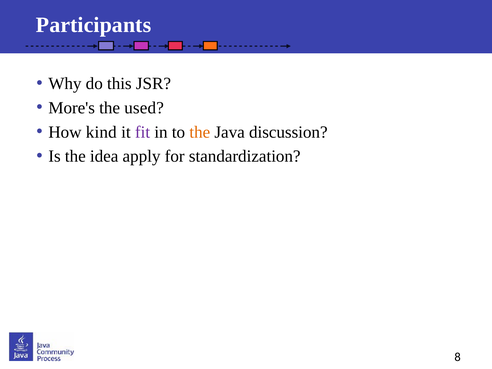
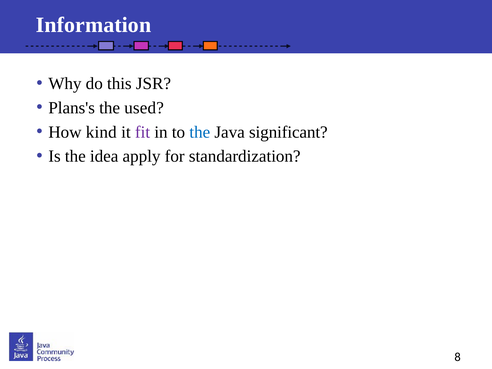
Participants: Participants -> Information (94, 25)
More's: More's -> Plans's (72, 108)
the colour: orange -> blue (200, 132)
discussion: discussion -> significant (288, 132)
